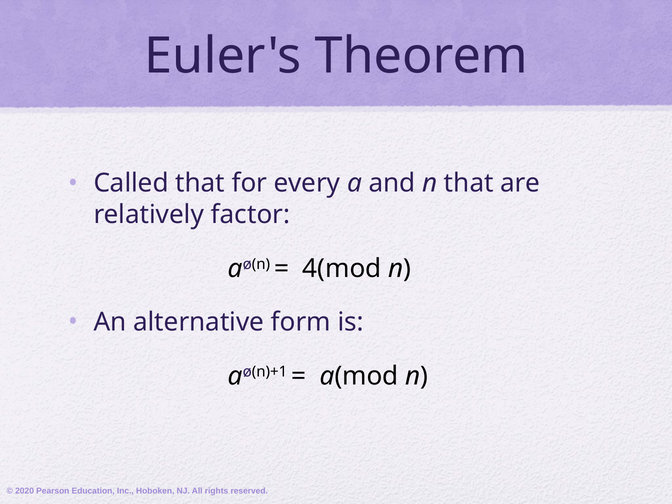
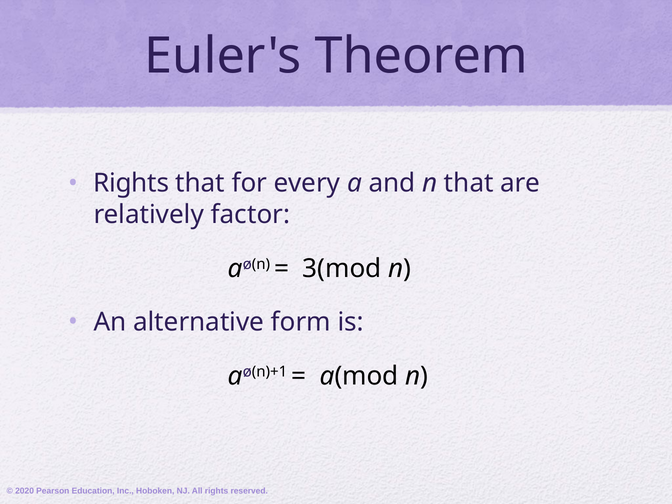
Called: Called -> Rights (131, 183)
4(mod: 4(mod -> 3(mod (342, 268)
